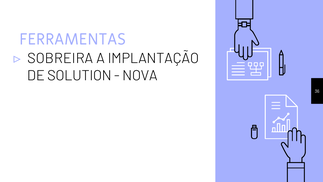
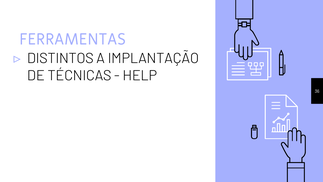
SOBREIRA: SOBREIRA -> DISTINTOS (60, 58)
SOLUTION: SOLUTION -> TÉCNICAS (80, 76)
NOVA: NOVA -> HELP (140, 76)
